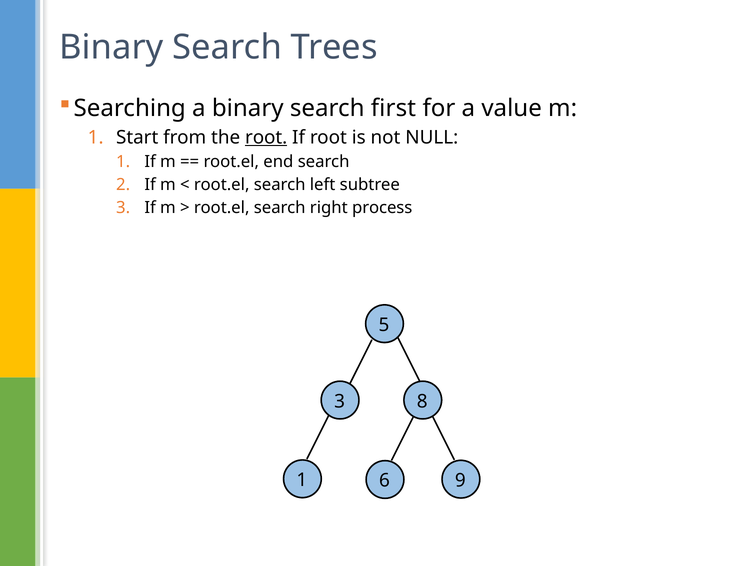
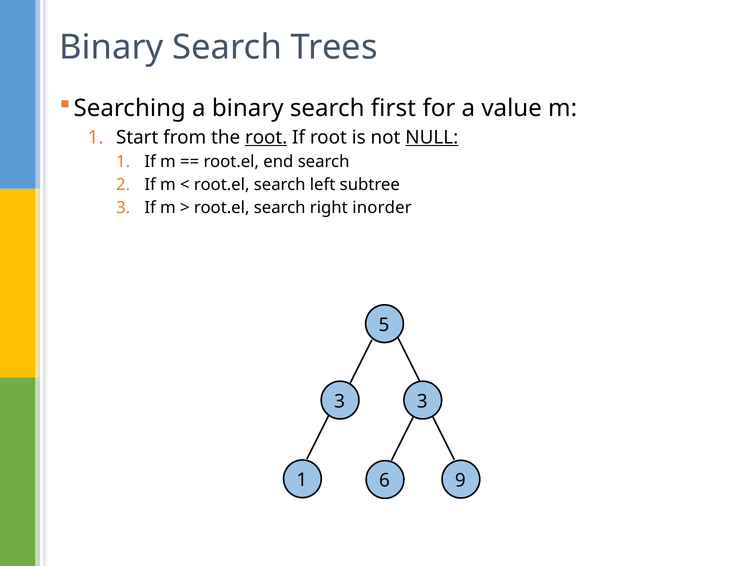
NULL underline: none -> present (432, 137)
process: process -> inorder (382, 208)
3 8: 8 -> 3 (422, 402)
